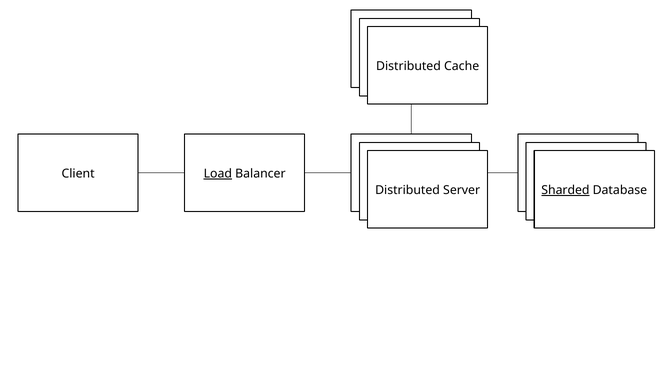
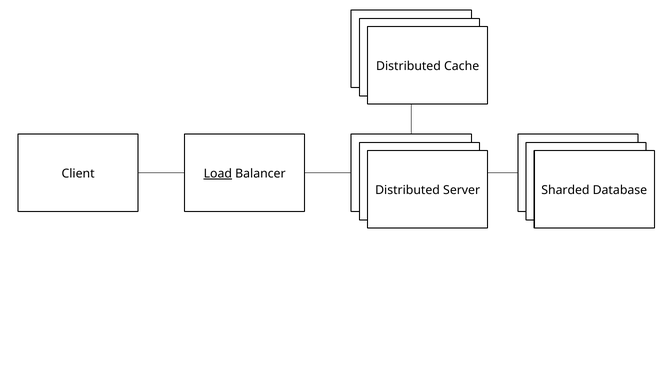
Sharded underline: present -> none (565, 190)
